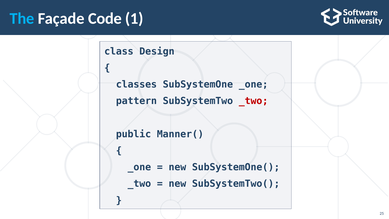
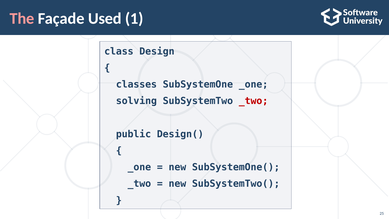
The colour: light blue -> pink (22, 18)
Code: Code -> Used (105, 18)
pattern: pattern -> solving (136, 101)
Manner(: Manner( -> Design( (180, 134)
